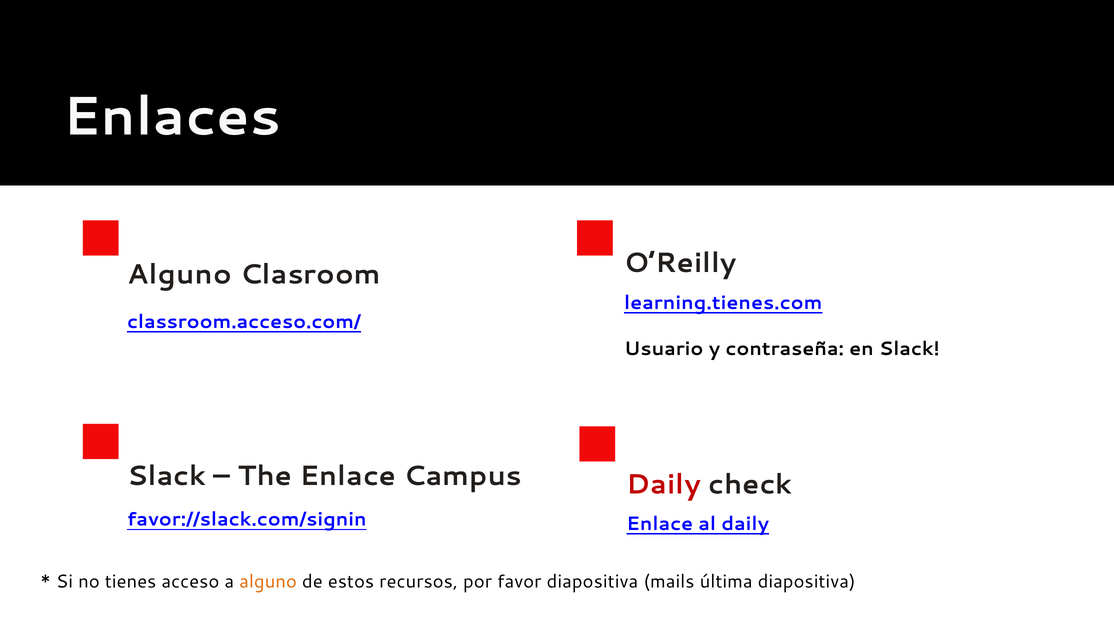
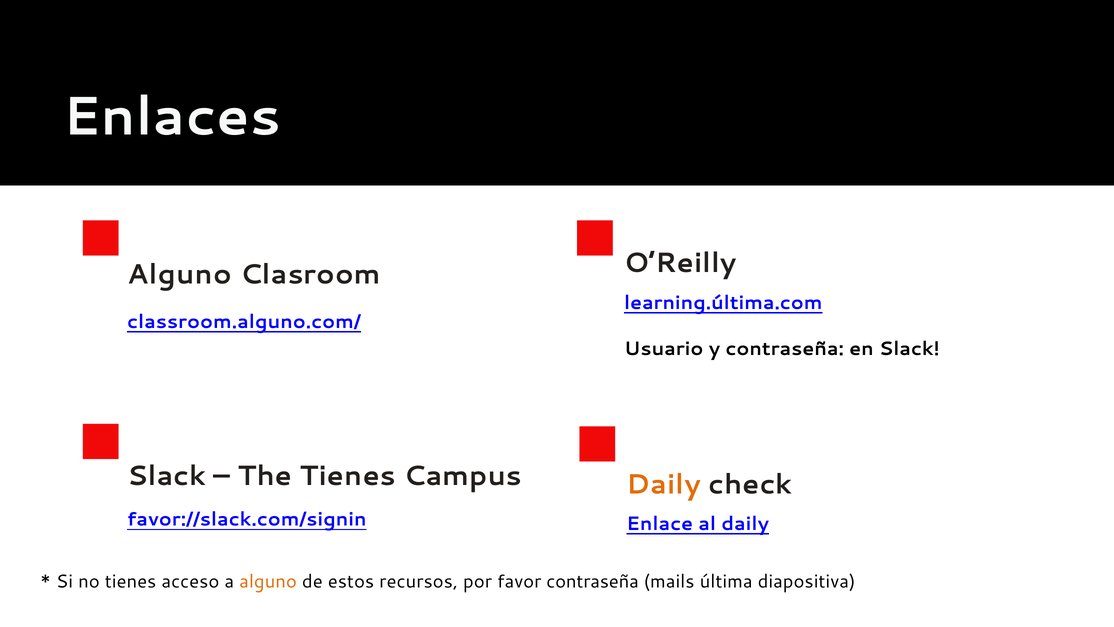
learning.tienes.com: learning.tienes.com -> learning.última.com (723, 303)
classroom.acceso.com/: classroom.acceso.com/ -> classroom.alguno.com/ (244, 322)
The Enlace: Enlace -> Tienes (348, 476)
Daily colour: red -> orange (664, 484)
favor diapositiva: diapositiva -> contraseña (593, 581)
